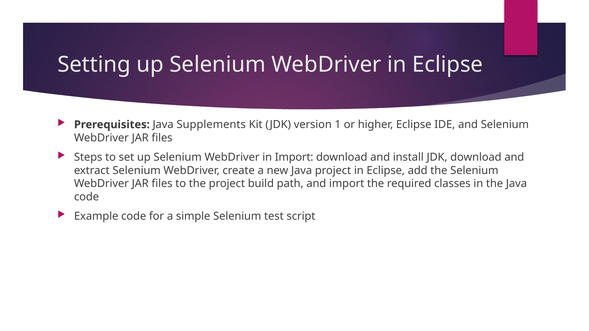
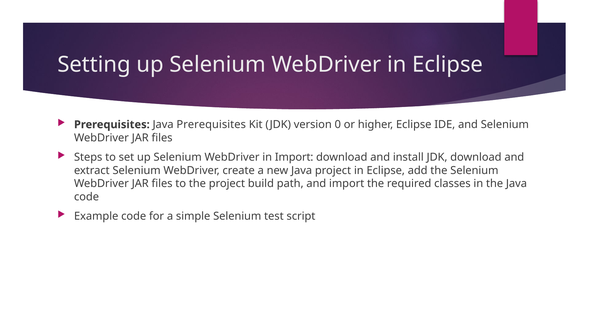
Java Supplements: Supplements -> Prerequisites (211, 125)
1: 1 -> 0 (338, 125)
